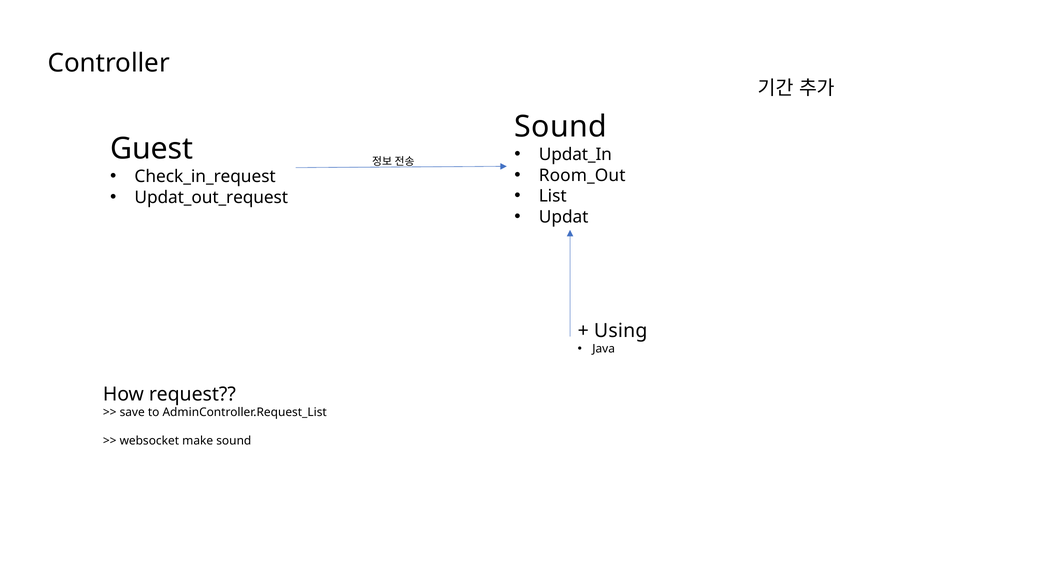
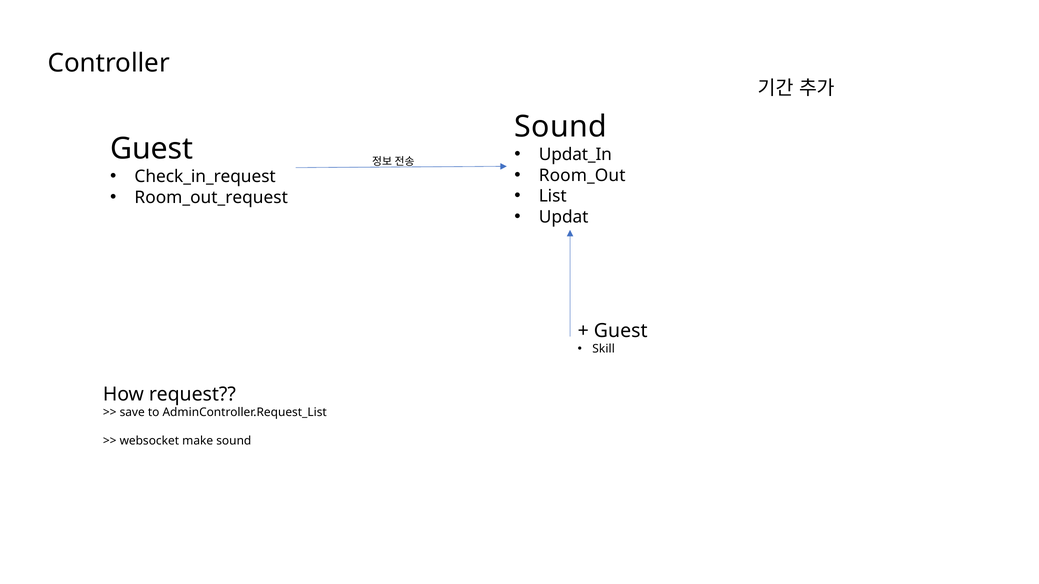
Updat_out_request: Updat_out_request -> Room_out_request (211, 198)
Using: Using -> Guest (621, 331)
Java: Java -> Skill (604, 349)
